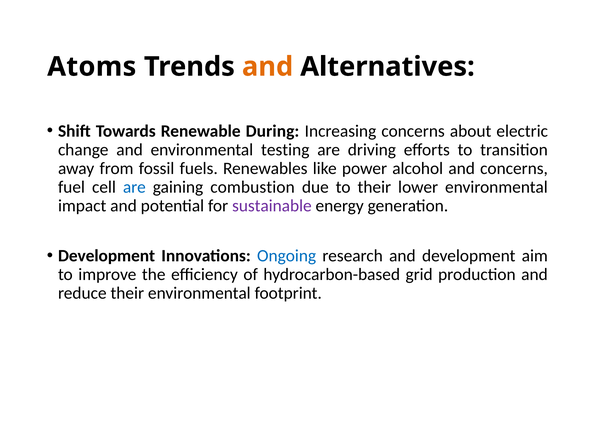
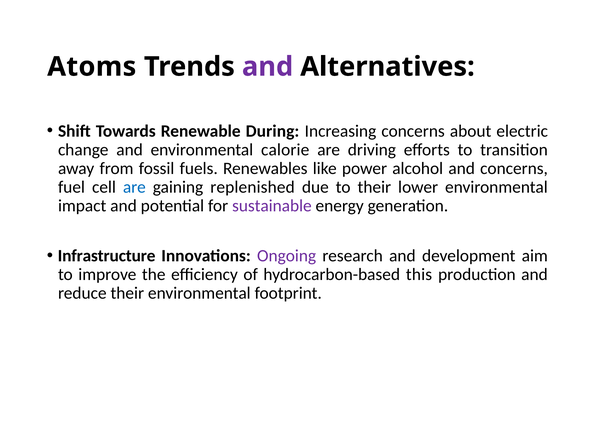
and colour: orange -> purple (268, 67)
testing: testing -> calorie (285, 150)
combustion: combustion -> replenished (253, 187)
Development: Development -> Infrastructure (107, 256)
Ongoing colour: blue -> purple (287, 256)
grid: grid -> this (419, 275)
